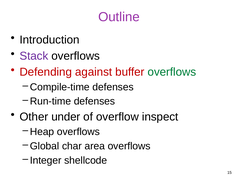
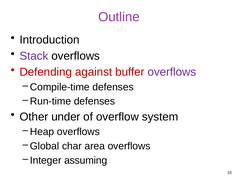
overflows colour: green -> purple (172, 72)
inspect: inspect -> system (160, 117)
shellcode: shellcode -> assuming (86, 160)
